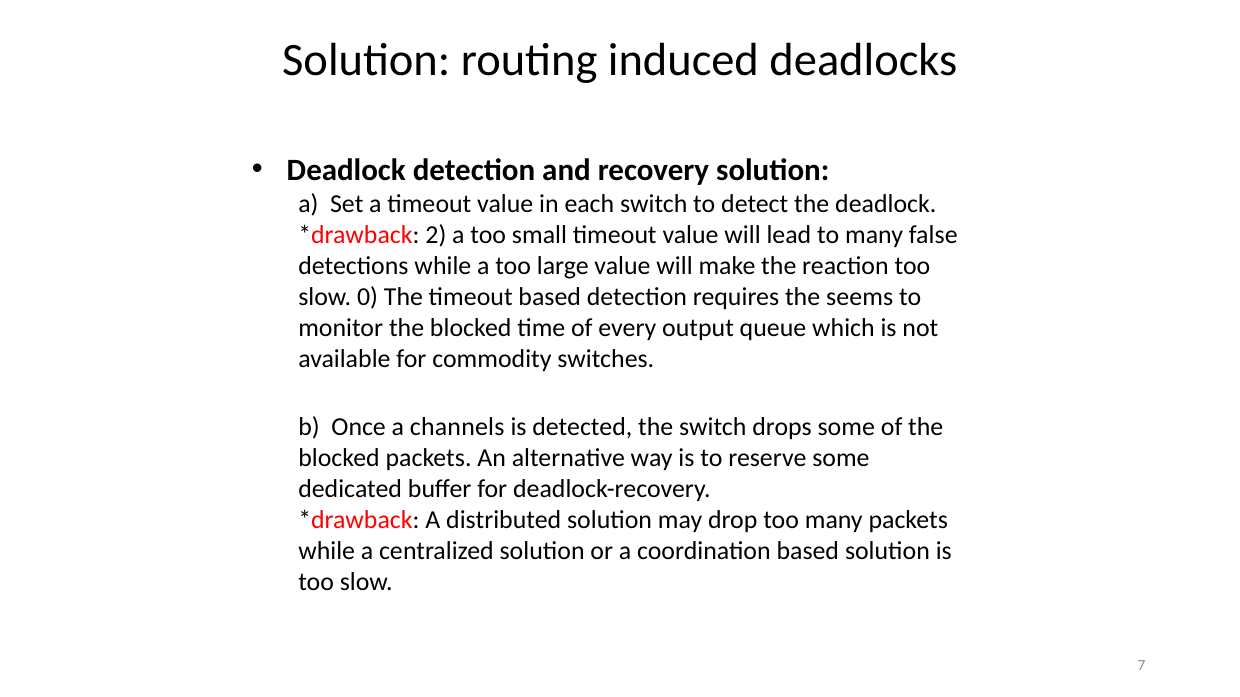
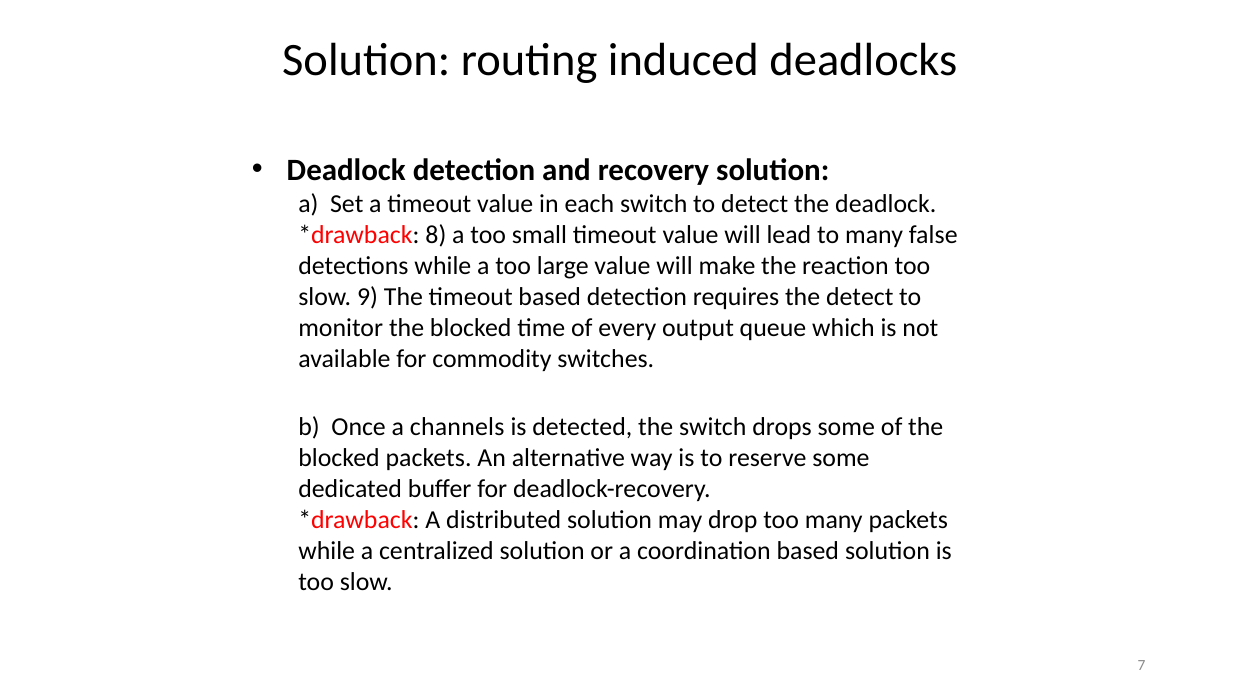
2: 2 -> 8 (436, 235)
0: 0 -> 9 (368, 297)
the seems: seems -> detect (860, 297)
